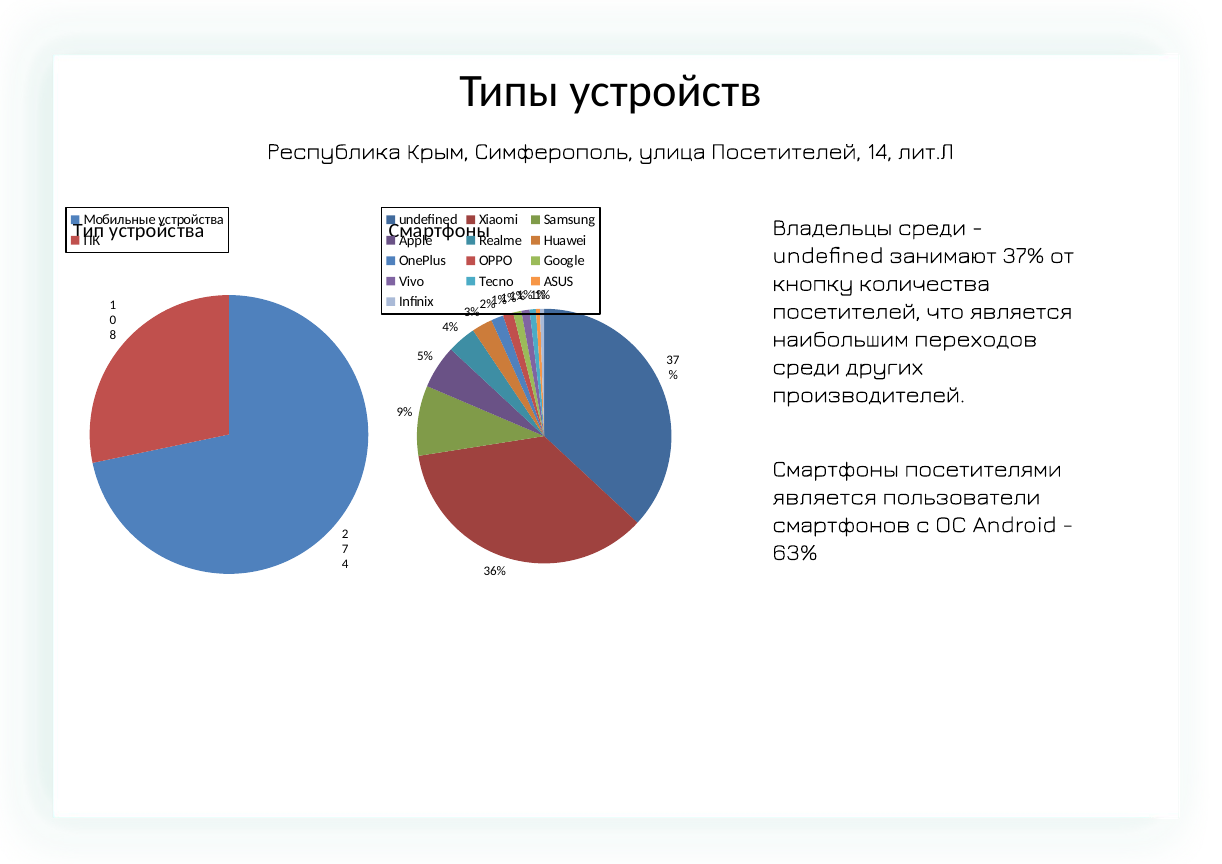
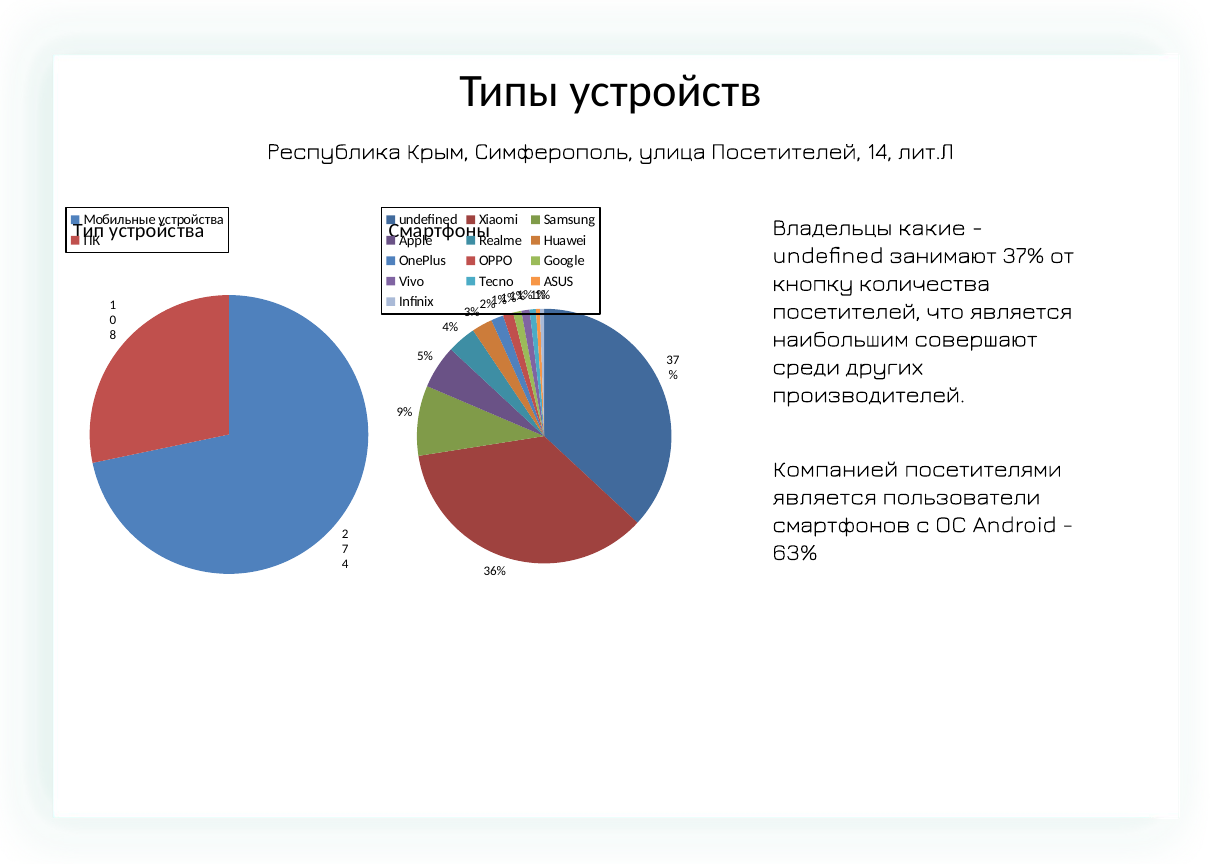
Владельцы среди: среди -> какие (932, 228)
переходов: переходов -> совершают (976, 339)
Смартфоны: Смартфоны -> Компанией (836, 469)
